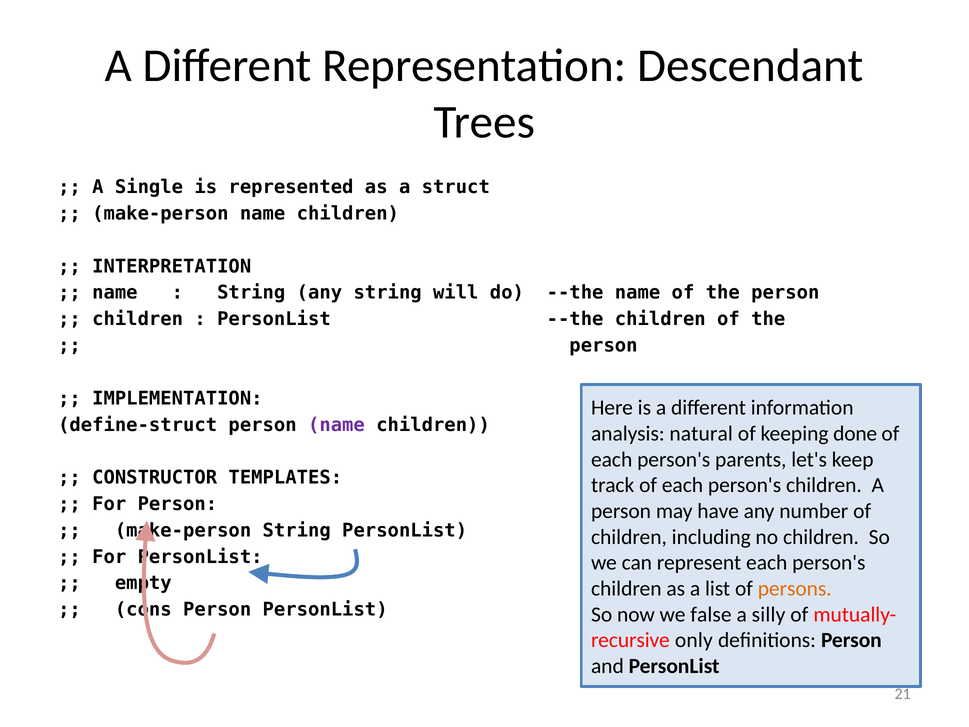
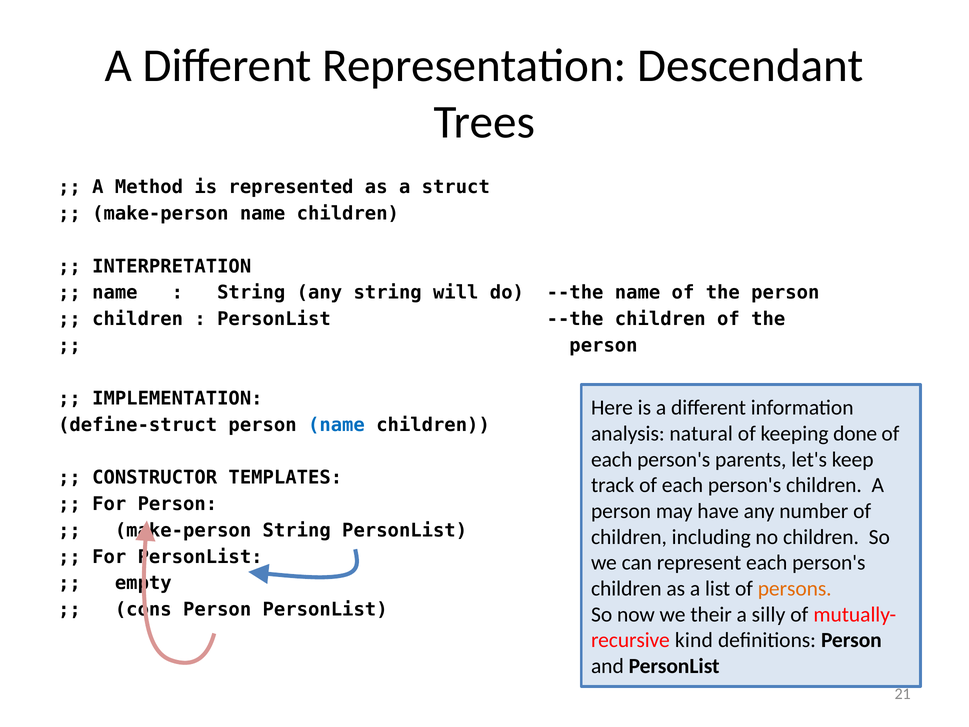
Single: Single -> Method (149, 187)
name colour: purple -> blue (336, 425)
false: false -> their (711, 614)
only: only -> kind (694, 640)
